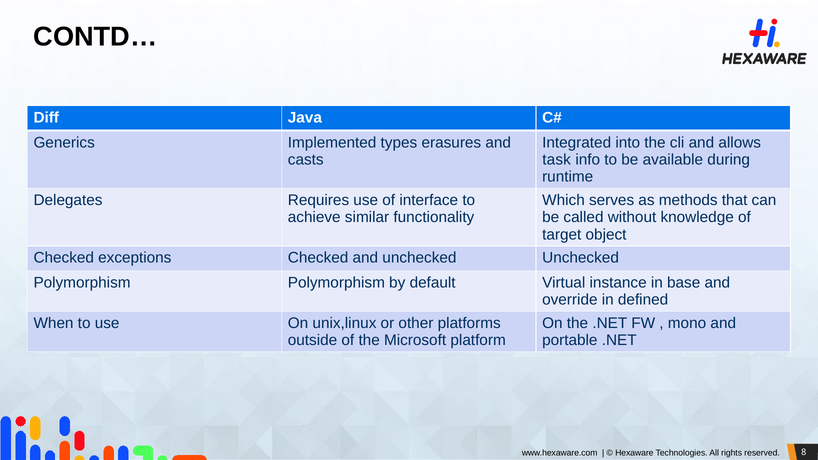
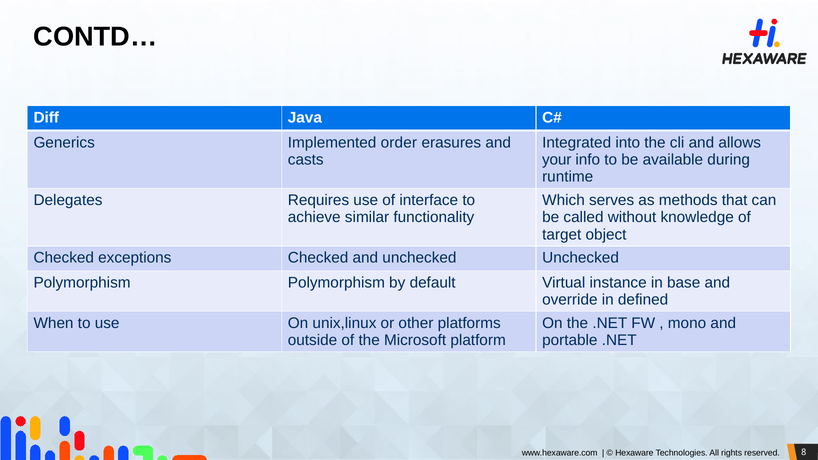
types: types -> order (399, 143)
task: task -> your (557, 160)
